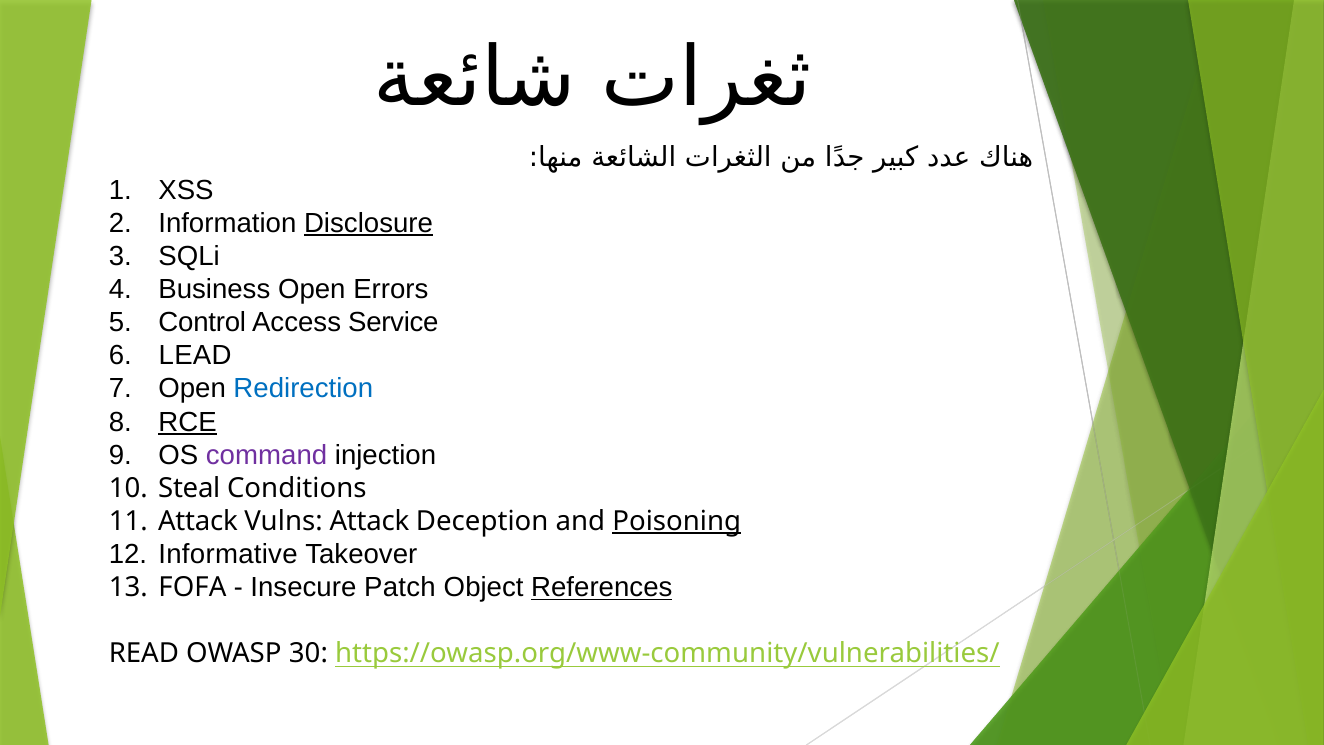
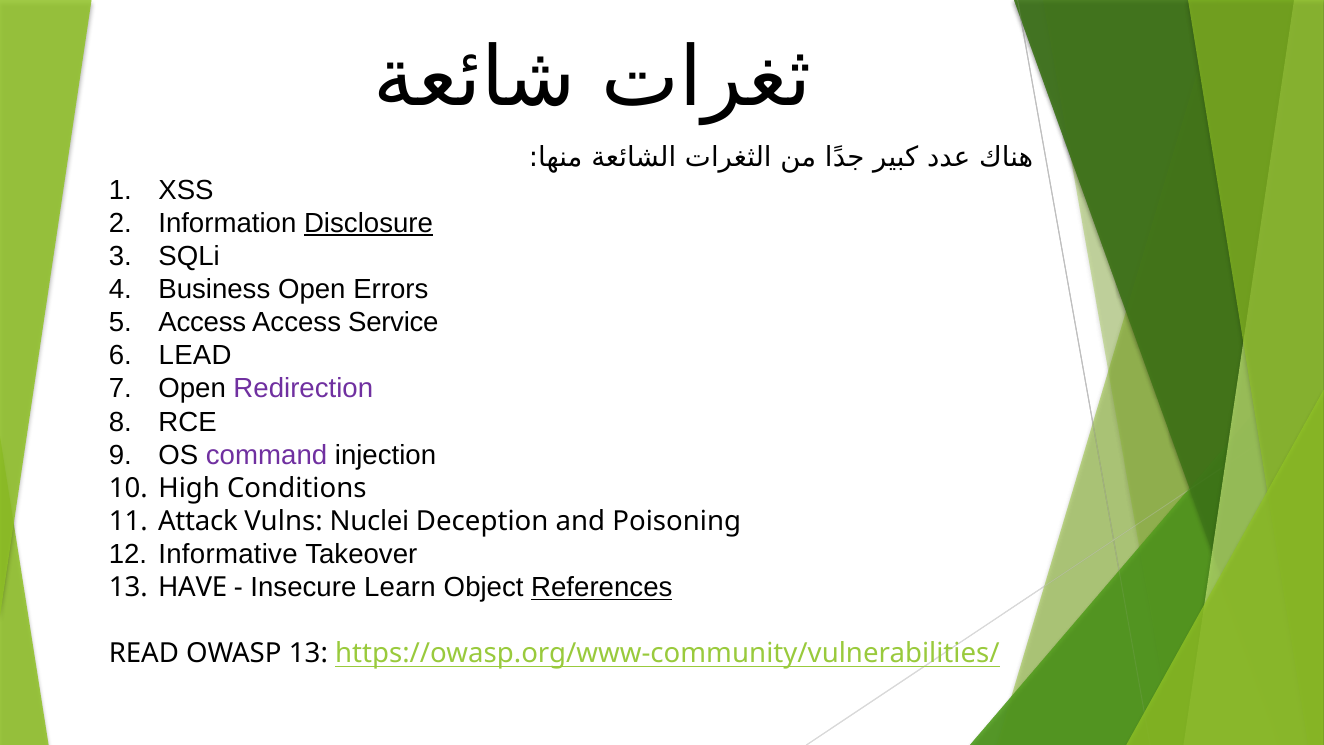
Control: Control -> Access (202, 322)
Redirection colour: blue -> purple (303, 389)
RCE underline: present -> none (188, 422)
Steal: Steal -> High (189, 488)
Vulns Attack: Attack -> Nuclei (369, 521)
Poisoning underline: present -> none (677, 521)
FOFA: FOFA -> HAVE (193, 587)
Patch: Patch -> Learn (400, 587)
OWASP 30: 30 -> 13 (308, 654)
